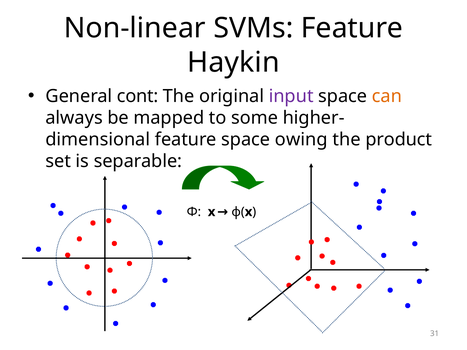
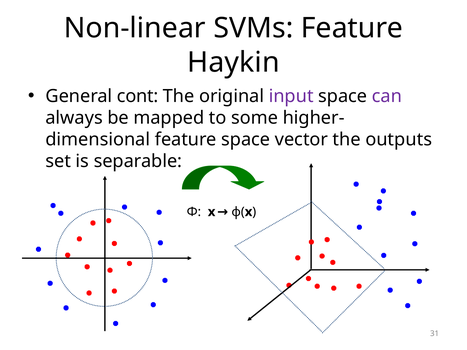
can colour: orange -> purple (387, 96)
owing: owing -> vector (301, 140)
product: product -> outputs (399, 140)
